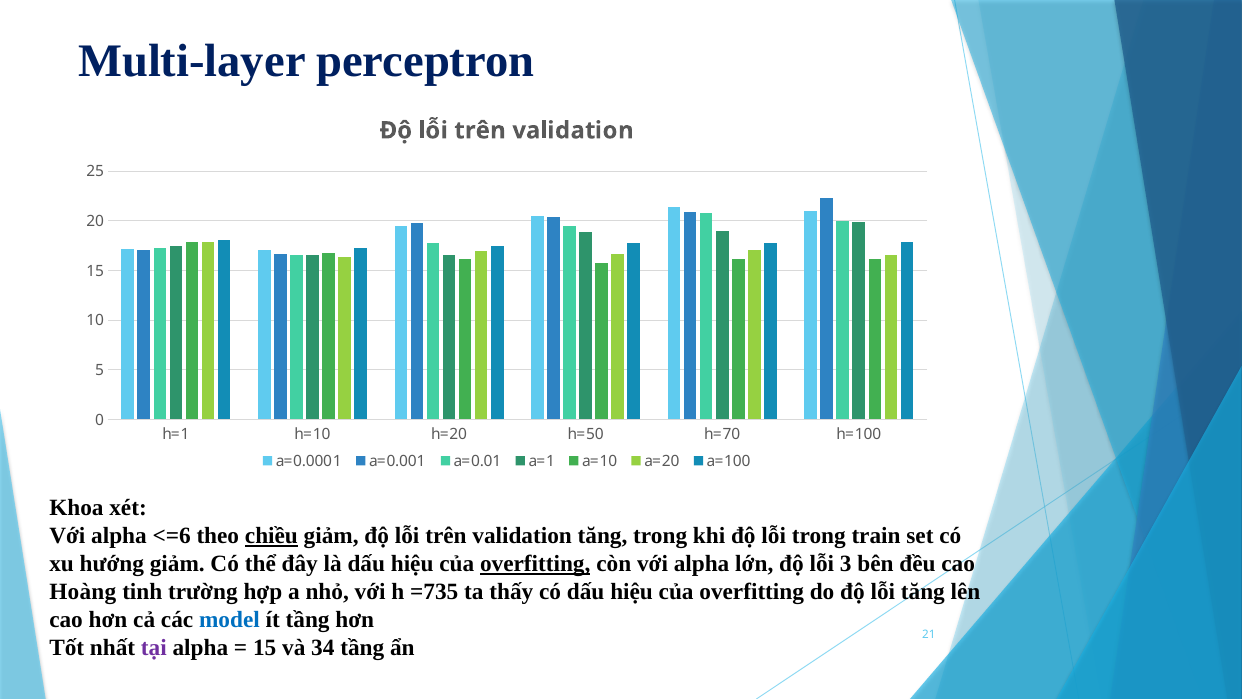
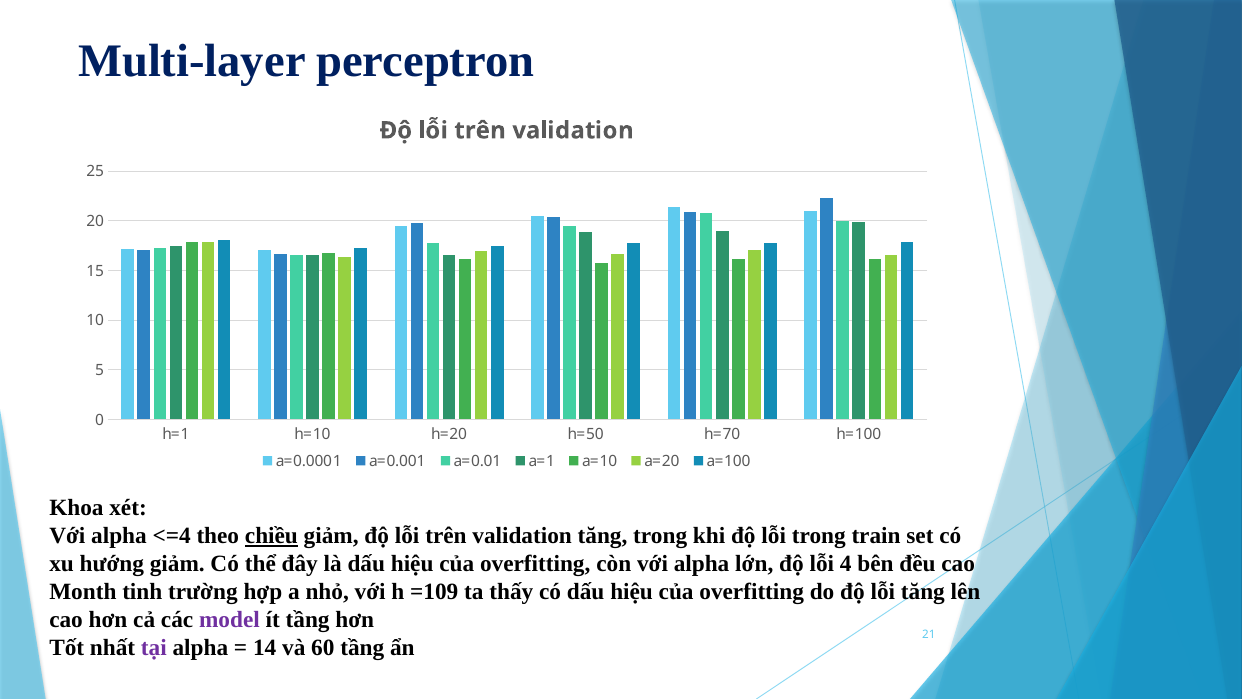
<=6: <=6 -> <=4 (172, 536)
overfitting underline: present -> none (535, 564)
3: 3 -> 4 (846, 564)
Hoàng: Hoàng -> Month (83, 592)
=735: =735 -> =109 (434, 592)
model colour: blue -> purple (229, 619)
15: 15 -> 14 (265, 647)
34: 34 -> 60 (323, 647)
